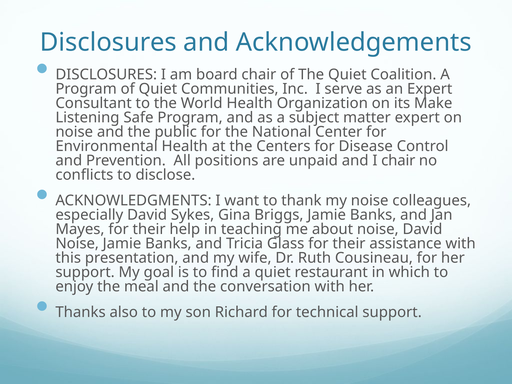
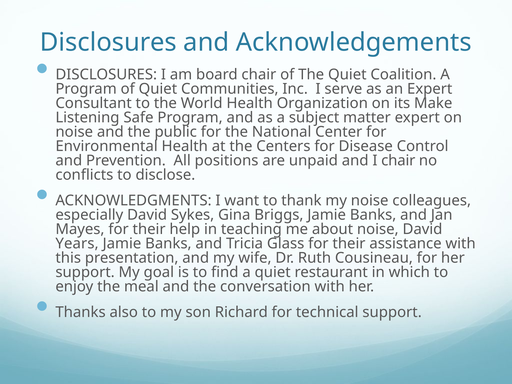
Noise: Noise -> Years (77, 244)
